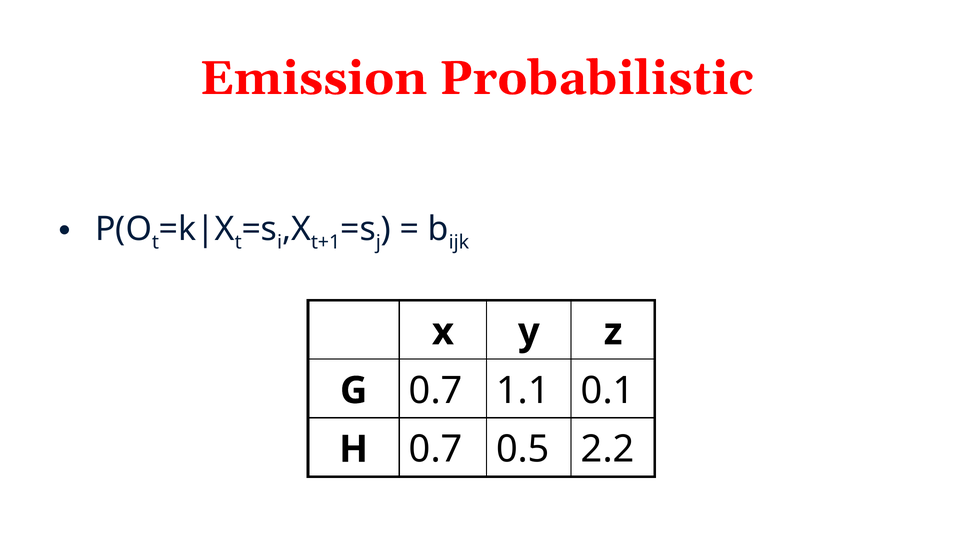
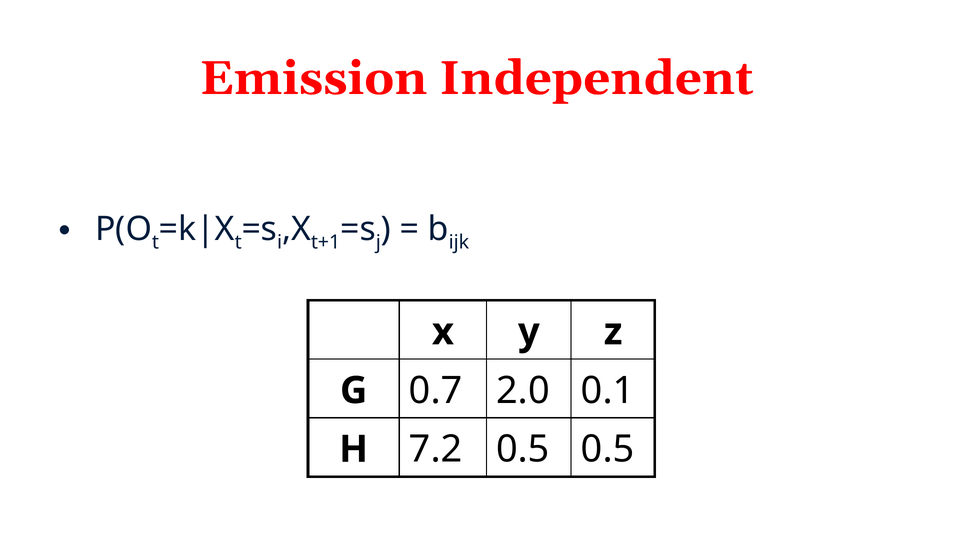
Probabilistic: Probabilistic -> Independent (596, 78)
1.1: 1.1 -> 2.0 (523, 391)
H 0.7: 0.7 -> 7.2 (436, 450)
0.5 2.2: 2.2 -> 0.5 (608, 450)
